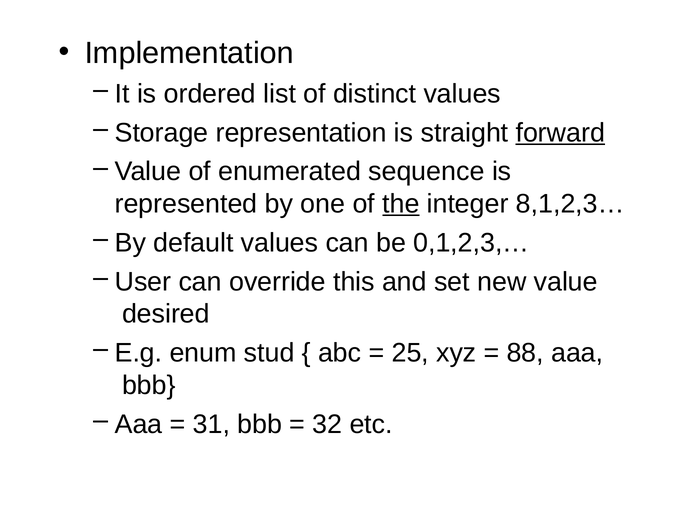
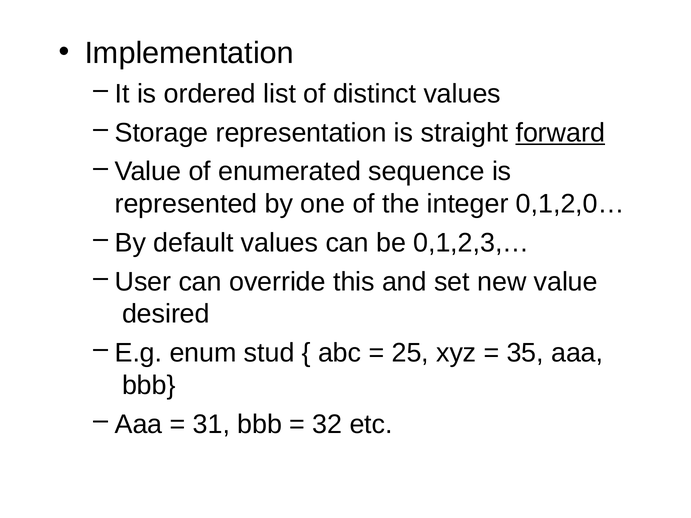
the underline: present -> none (401, 204)
8,1,2,3…: 8,1,2,3… -> 0,1,2,0… (570, 204)
88: 88 -> 35 (525, 353)
